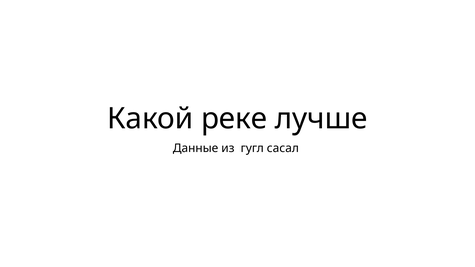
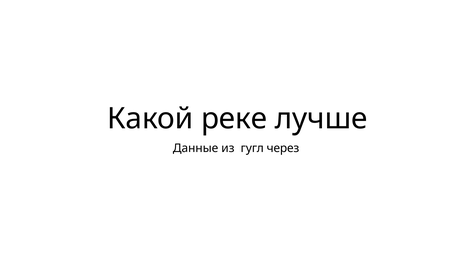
сасал: сасал -> через (283, 148)
